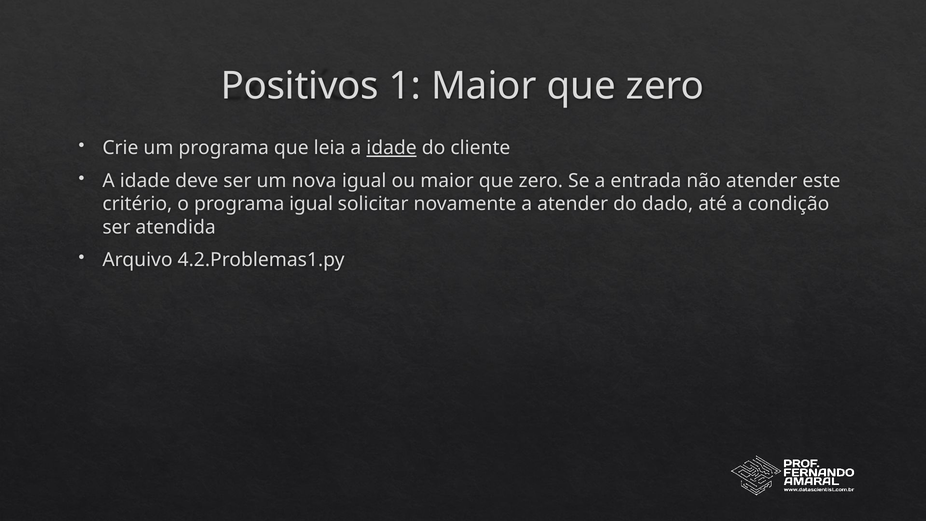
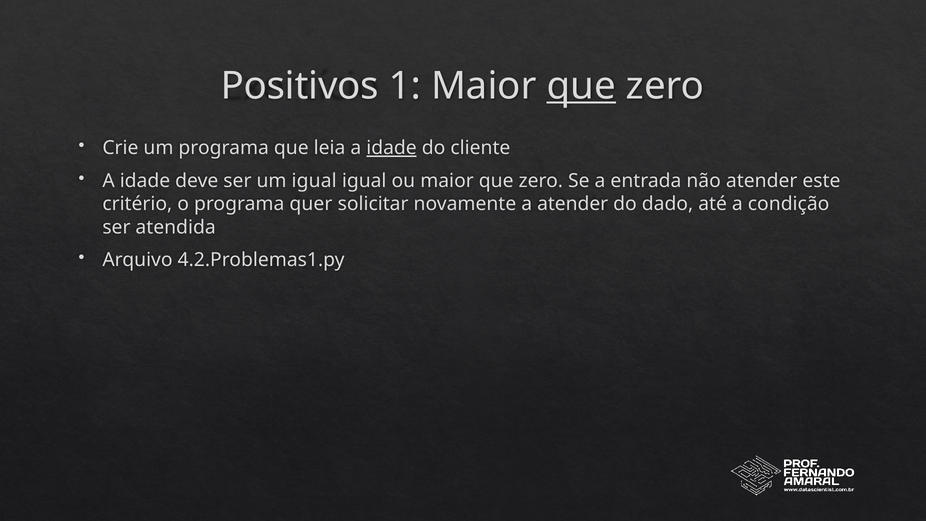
que underline: none -> present (581, 86)
um nova: nova -> igual (314, 181)
programa igual: igual -> quer (311, 204)
